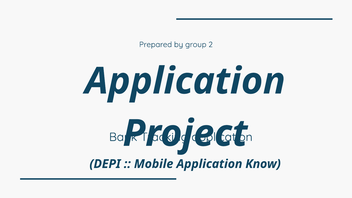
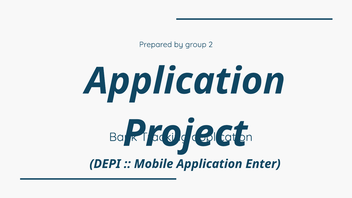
Know: Know -> Enter (263, 164)
